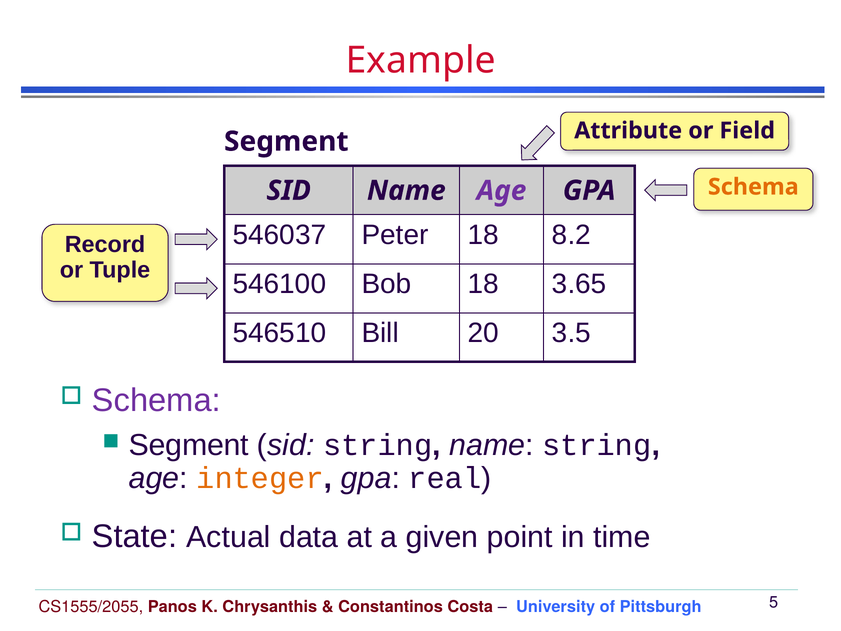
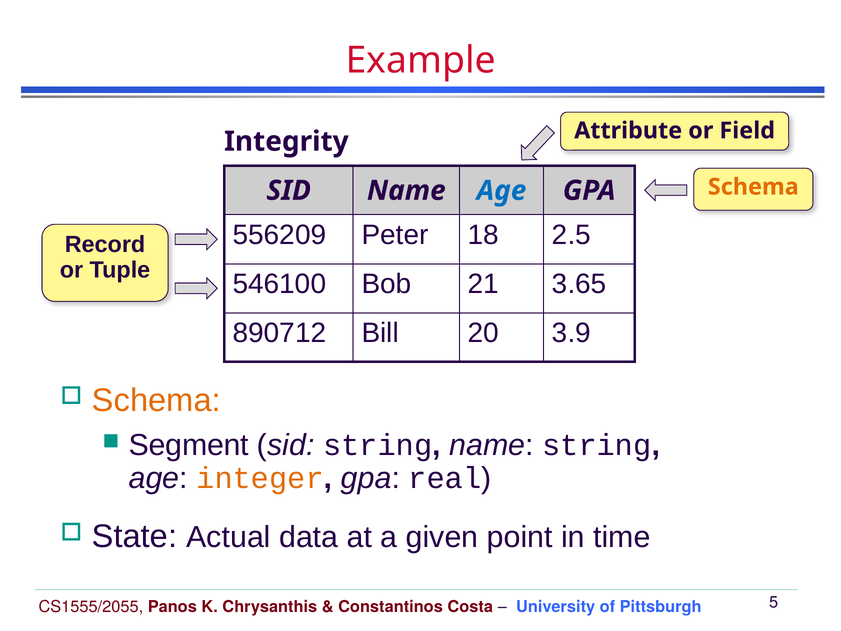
Segment: Segment -> Integrity (286, 141)
Age colour: purple -> blue (501, 191)
546037: 546037 -> 556209 (279, 235)
8.2: 8.2 -> 2.5 (571, 235)
Bob 18: 18 -> 21 (483, 284)
546510: 546510 -> 890712 (279, 333)
3.5: 3.5 -> 3.9 (571, 333)
Schema colour: purple -> orange (156, 400)
